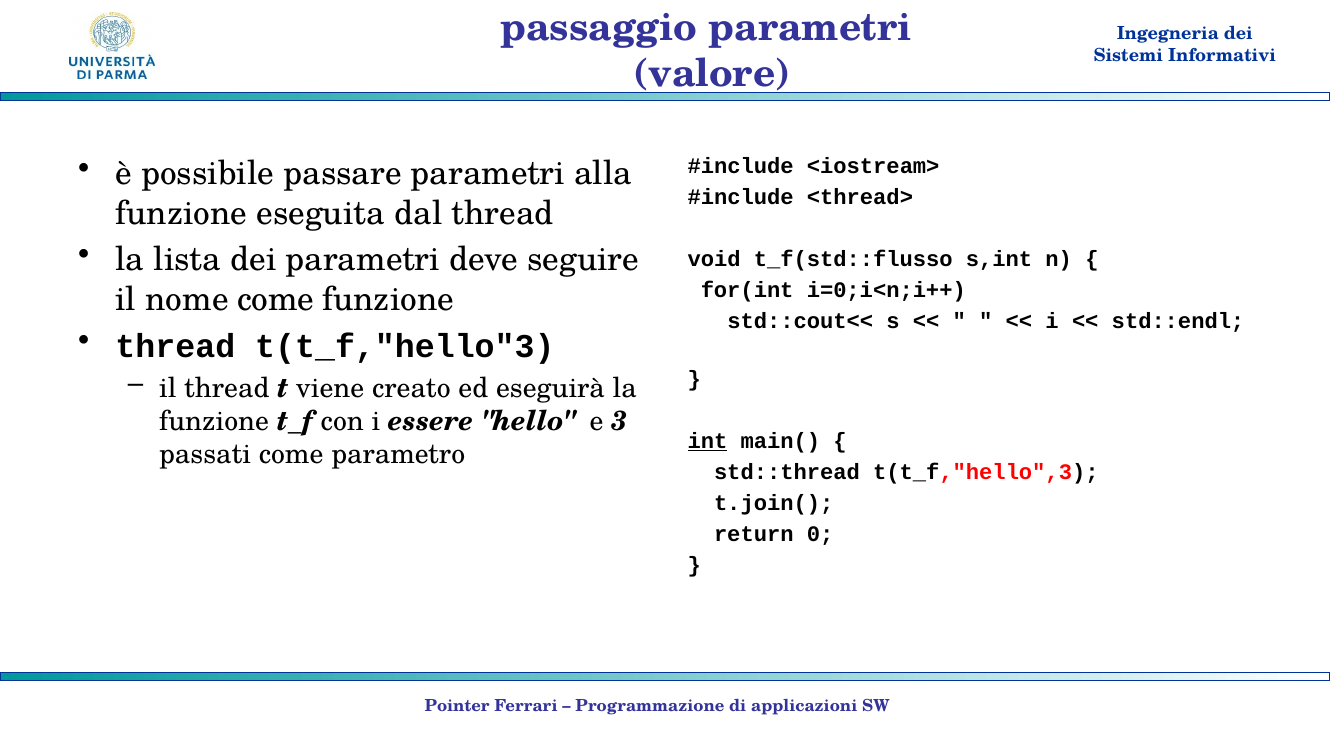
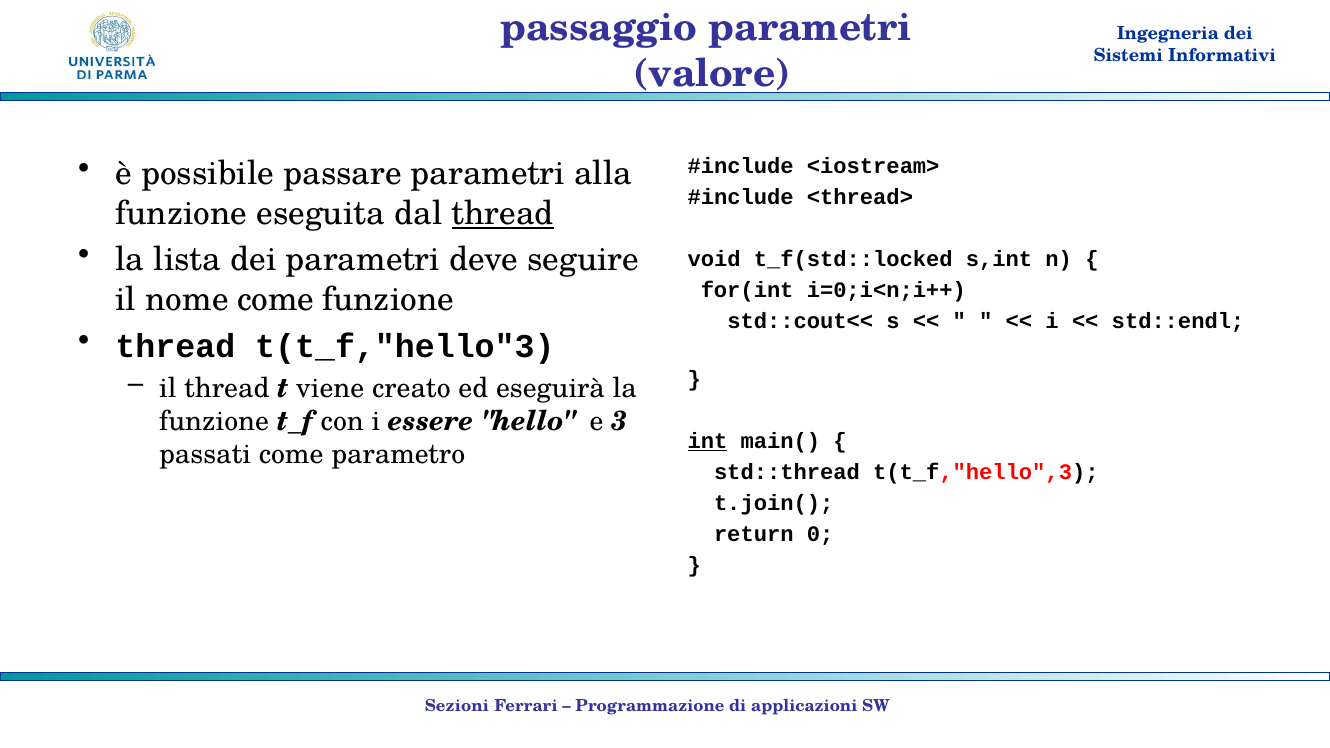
thread underline: none -> present (503, 213)
t_f(std::flusso: t_f(std::flusso -> t_f(std::locked (853, 259)
Pointer: Pointer -> Sezioni (457, 706)
